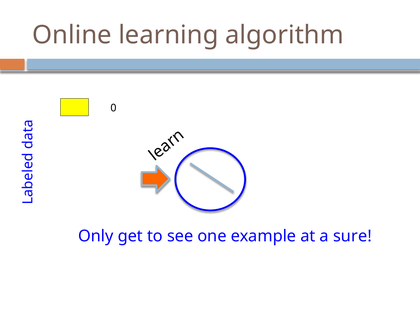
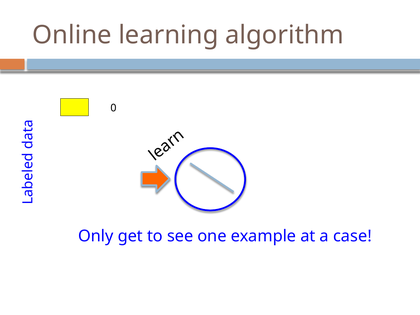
sure: sure -> case (352, 236)
